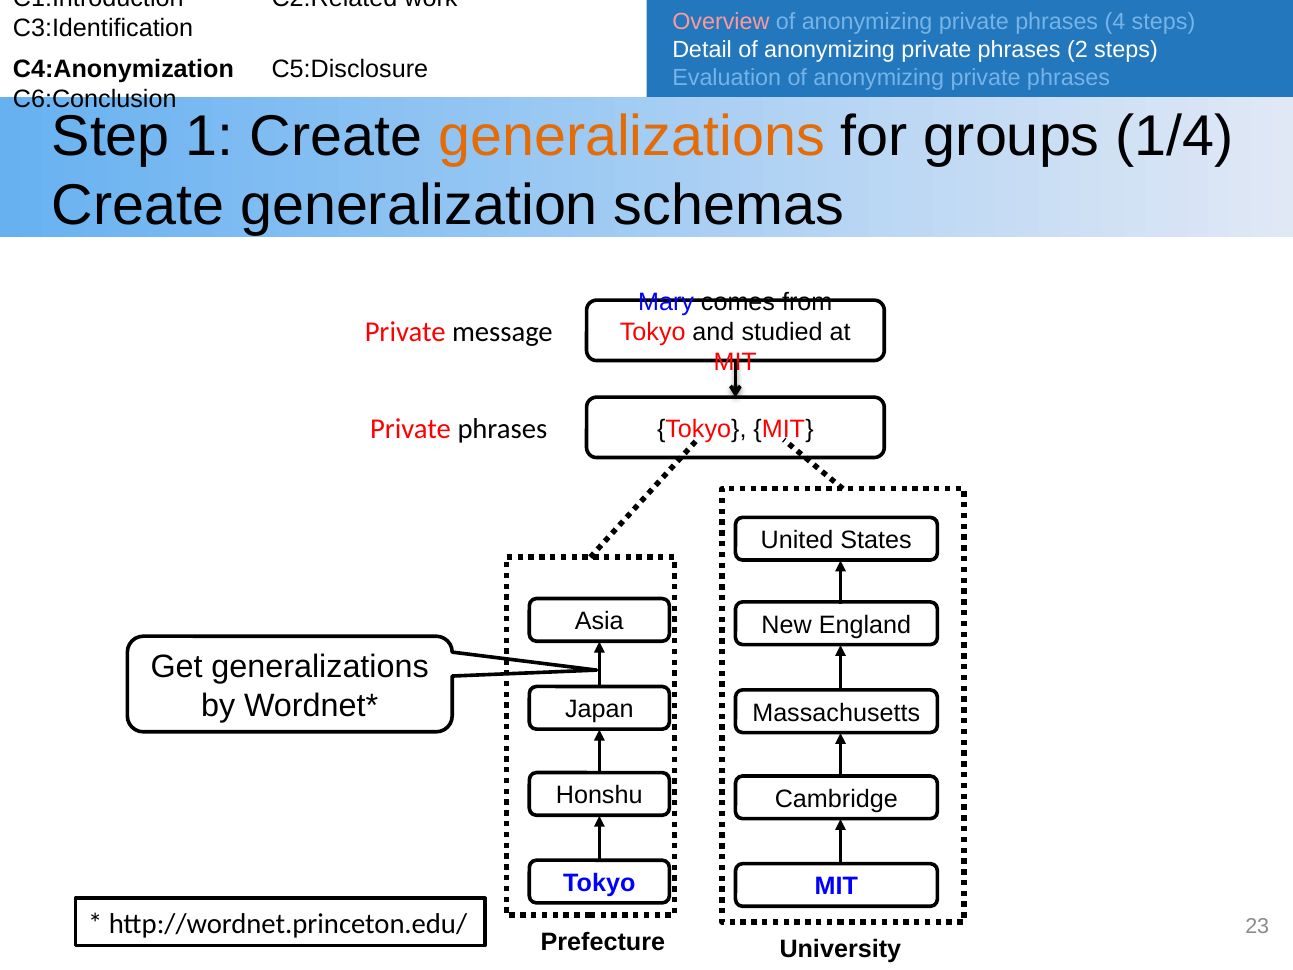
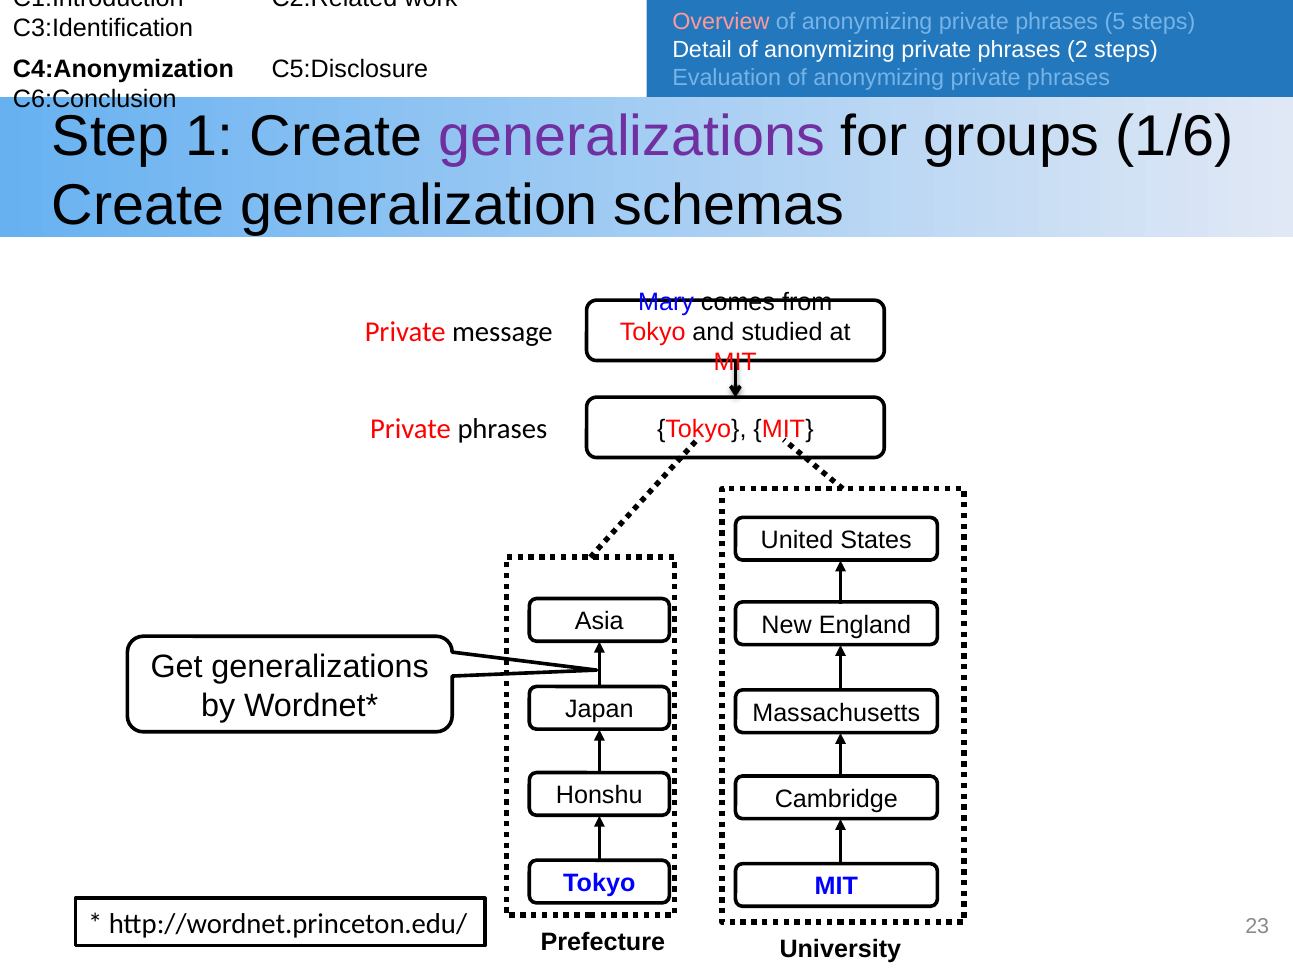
4: 4 -> 5 (1115, 22)
generalizations colour: orange -> purple (632, 136)
1/4: 1/4 -> 1/6 (1175, 136)
